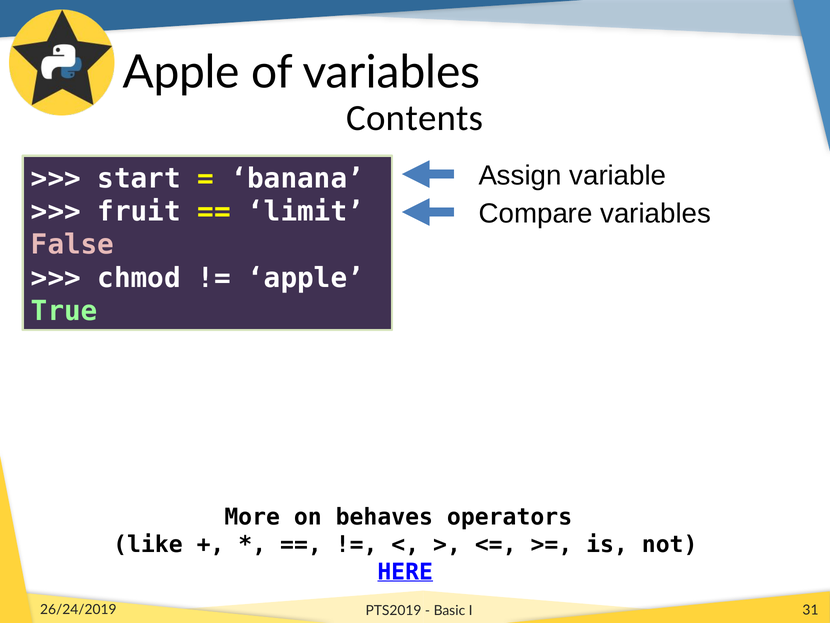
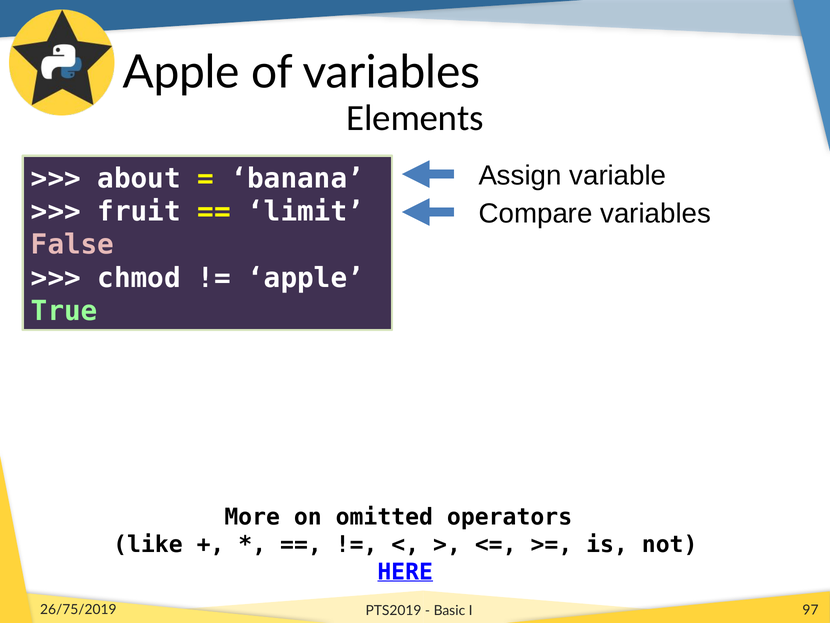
Contents: Contents -> Elements (415, 118)
start: start -> about (139, 178)
behaves: behaves -> omitted (384, 517)
26/24/2019: 26/24/2019 -> 26/75/2019 (78, 609)
31: 31 -> 97 (811, 610)
